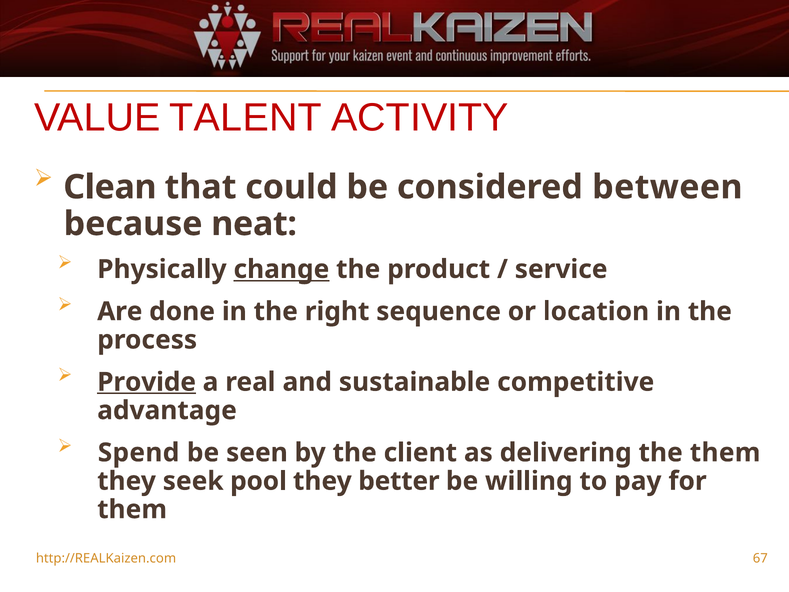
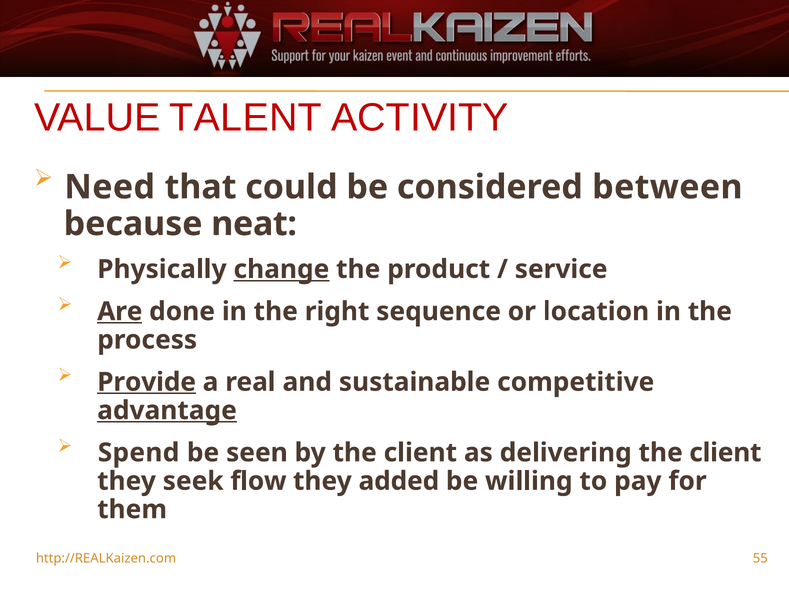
Clean: Clean -> Need (110, 187)
Are underline: none -> present (120, 311)
advantage underline: none -> present (167, 410)
delivering the them: them -> client (725, 452)
pool: pool -> flow (258, 481)
better: better -> added (399, 481)
67: 67 -> 55 (760, 558)
